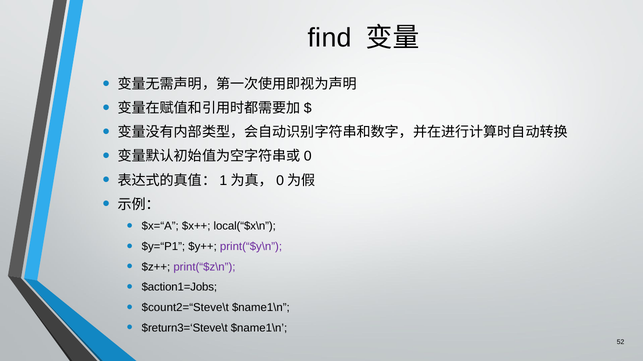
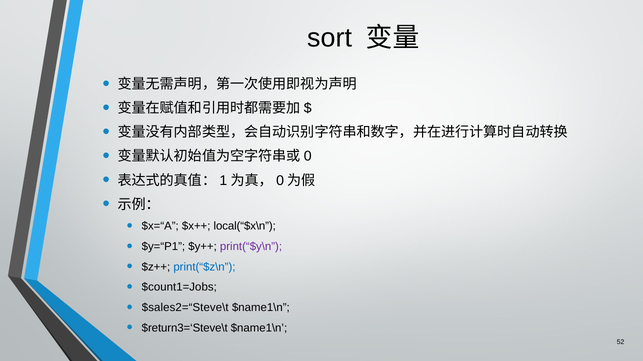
find: find -> sort (330, 38)
print(“$z\n colour: purple -> blue (204, 267)
$action1=Jobs: $action1=Jobs -> $count1=Jobs (179, 288)
$count2=“Steve\t: $count2=“Steve\t -> $sales2=“Steve\t (185, 308)
